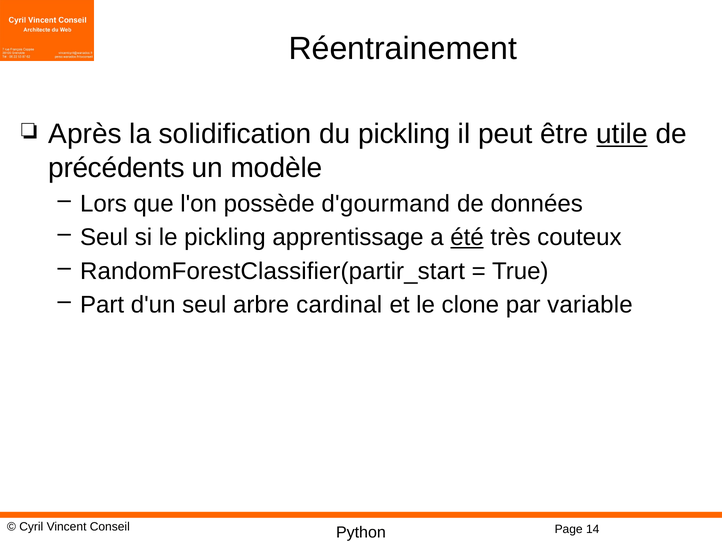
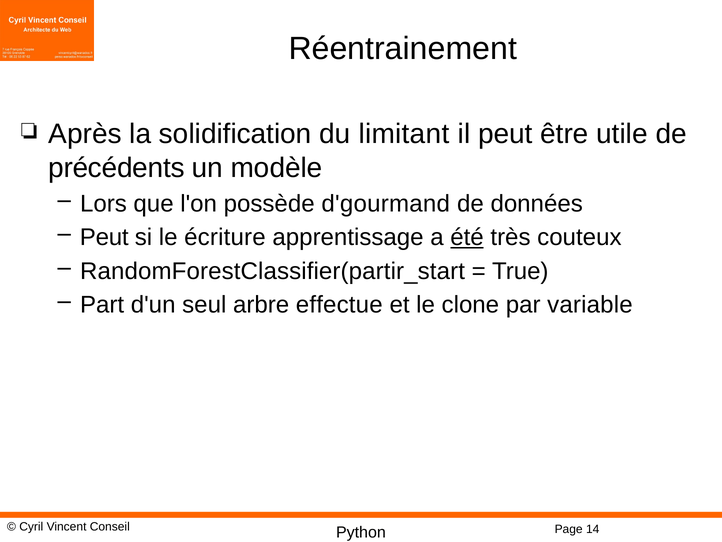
du pickling: pickling -> limitant (404, 134)
utile underline: present -> none (622, 134)
Seul: Seul -> Peut (104, 237)
le pickling: pickling -> écriture (225, 237)
cardinal: cardinal -> effectue (339, 305)
